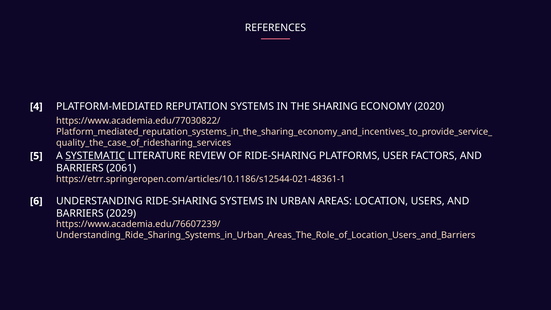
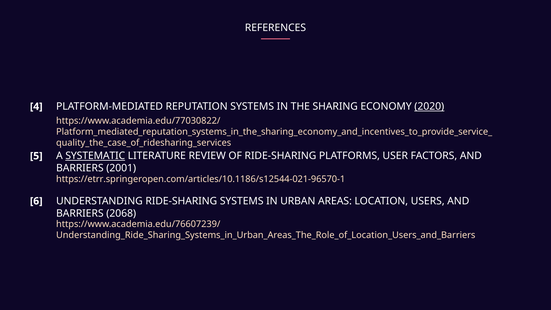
2020 underline: none -> present (429, 106)
2061: 2061 -> 2001 (121, 168)
https://etrr.springeropen.com/articles/10.1186/s12544-021-48361-1: https://etrr.springeropen.com/articles/10.1186/s12544-021-48361-1 -> https://etrr.springeropen.com/articles/10.1186/s12544-021-96570-1 (201, 179)
2029: 2029 -> 2068 (121, 213)
